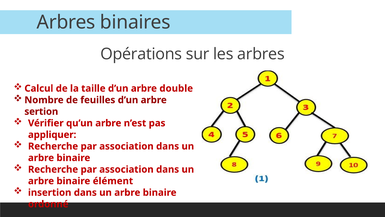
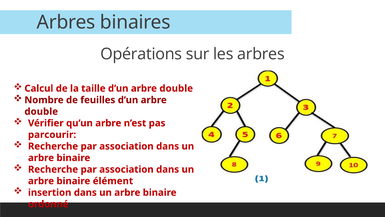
sertion: sertion -> double (41, 111)
appliquer: appliquer -> parcourir (52, 134)
